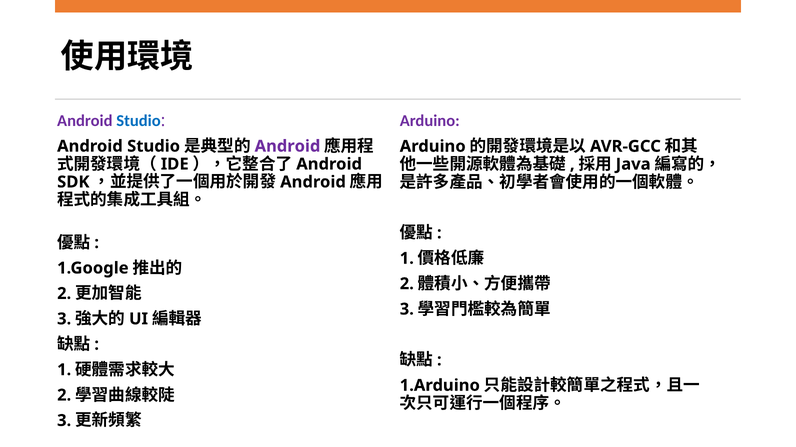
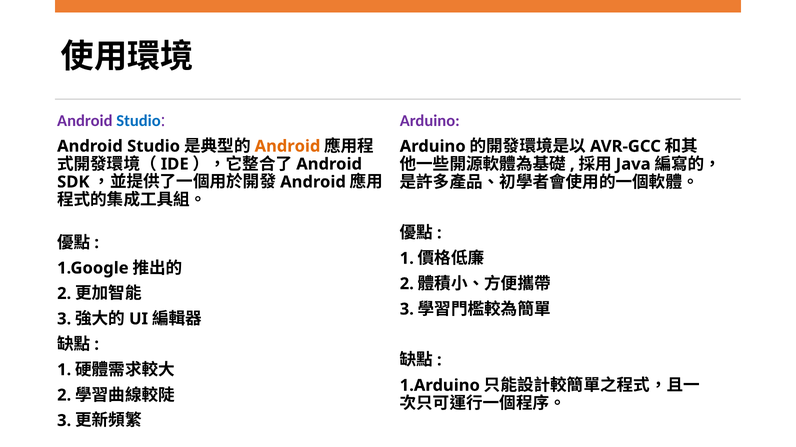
Android colour: purple -> orange (287, 146)
